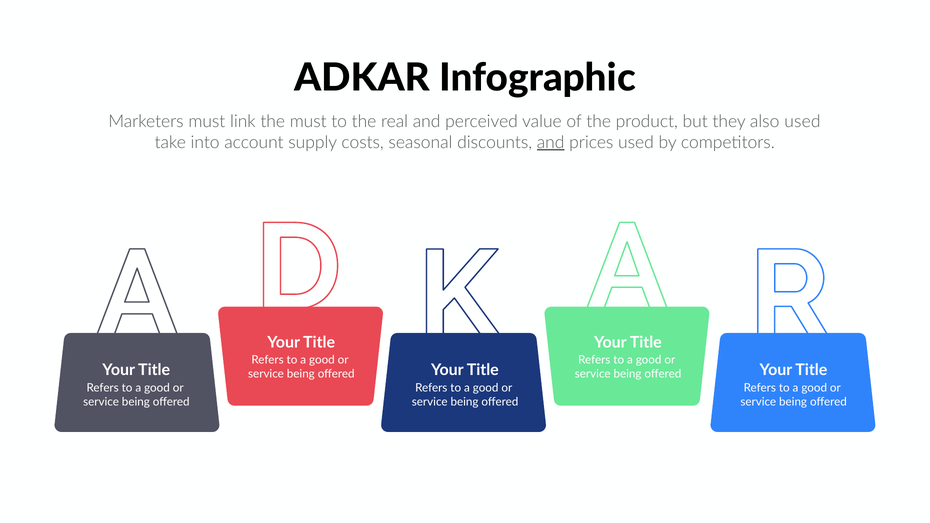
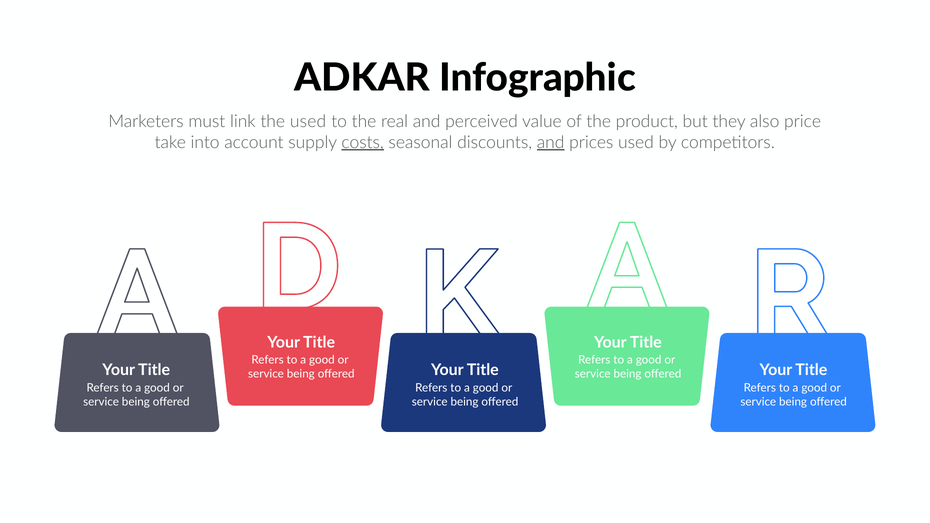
the must: must -> used (308, 121)
also used: used -> price (803, 121)
costs underline: none -> present (363, 142)
